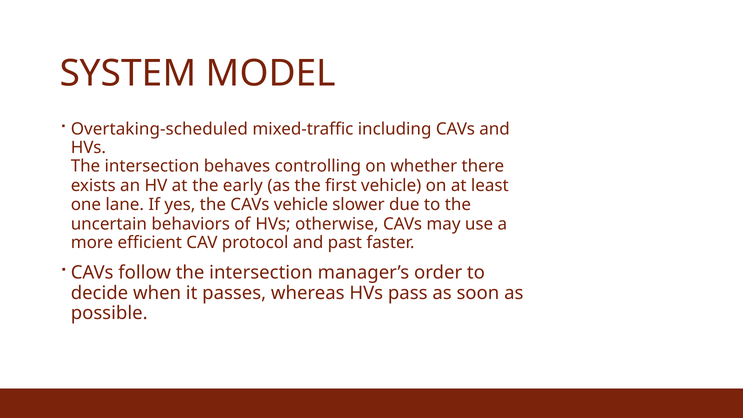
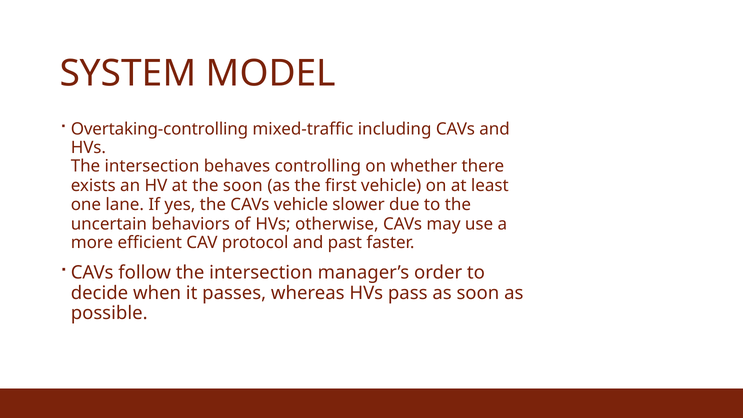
Overtaking-scheduled: Overtaking-scheduled -> Overtaking-controlling (159, 129)
the early: early -> soon (243, 186)
